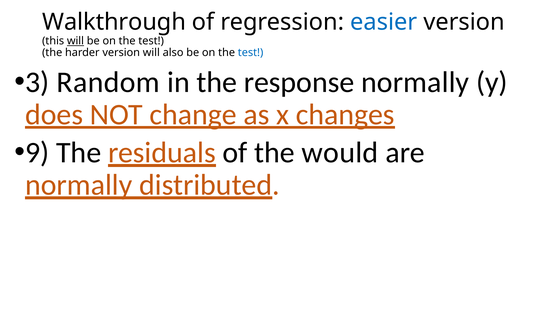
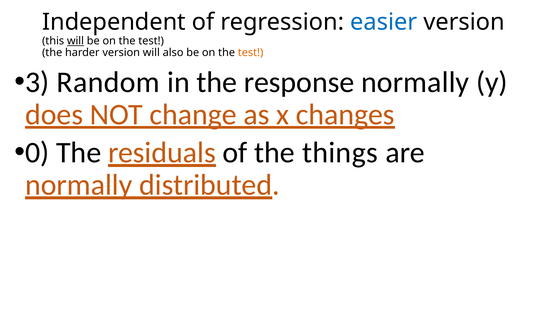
Walkthrough: Walkthrough -> Independent (114, 22)
test colour: blue -> orange (251, 53)
9: 9 -> 0 (37, 153)
would: would -> things (340, 153)
